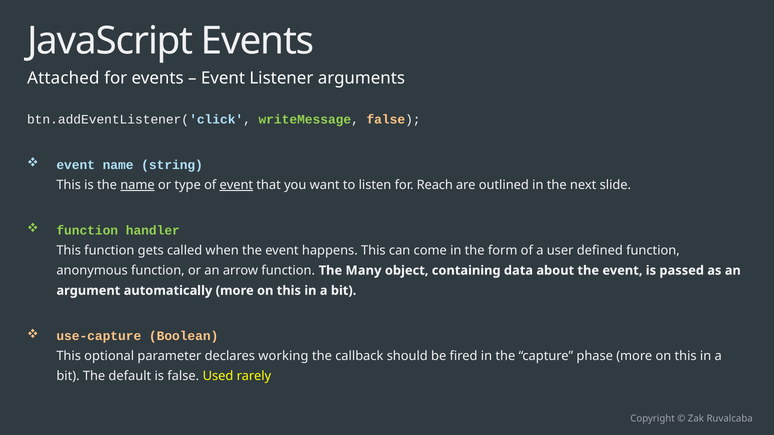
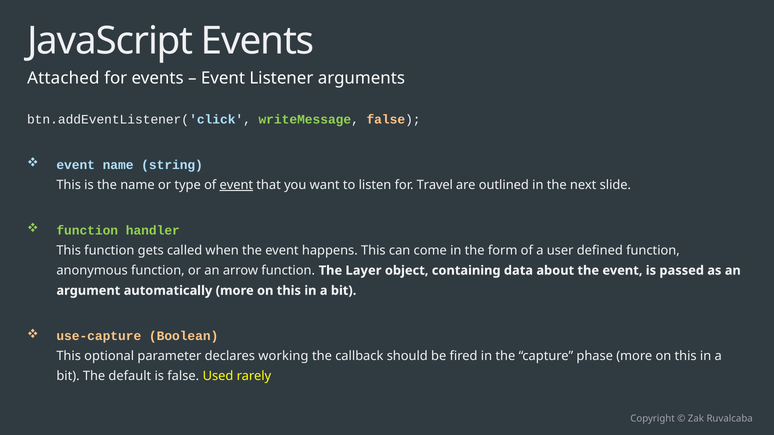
name underline: present -> none (137, 185)
Reach: Reach -> Travel (435, 185)
Many: Many -> Layer (364, 271)
